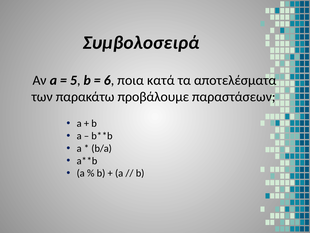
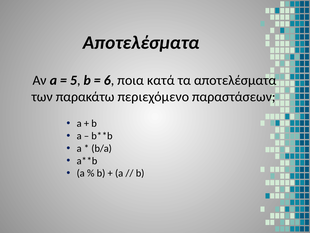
Συμβολοσειρά: Συμβολοσειρά -> Αποτελέσματα (141, 43)
προβάλουμε: προβάλουμε -> περιεχόμενο (153, 97)
